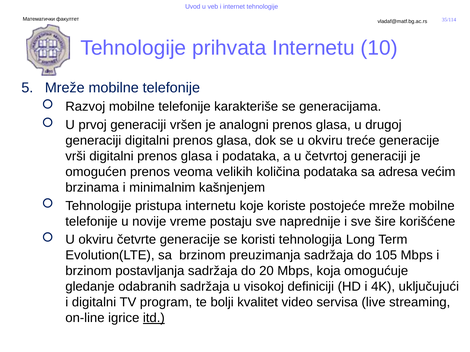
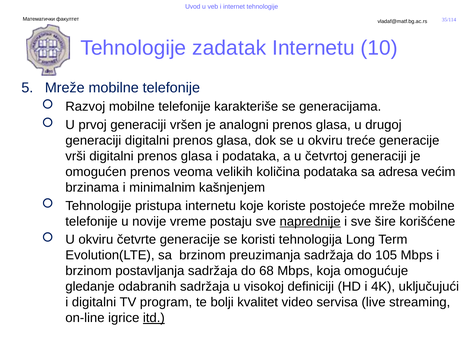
prihvata: prihvata -> zadatak (229, 48)
naprednije underline: none -> present (310, 222)
20: 20 -> 68 (266, 271)
